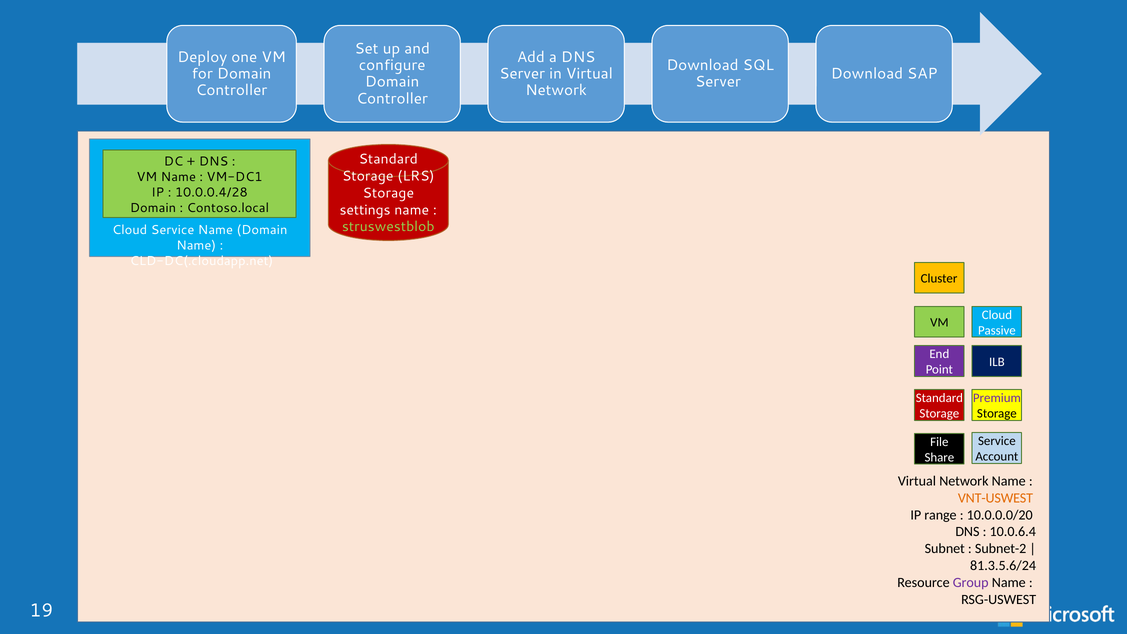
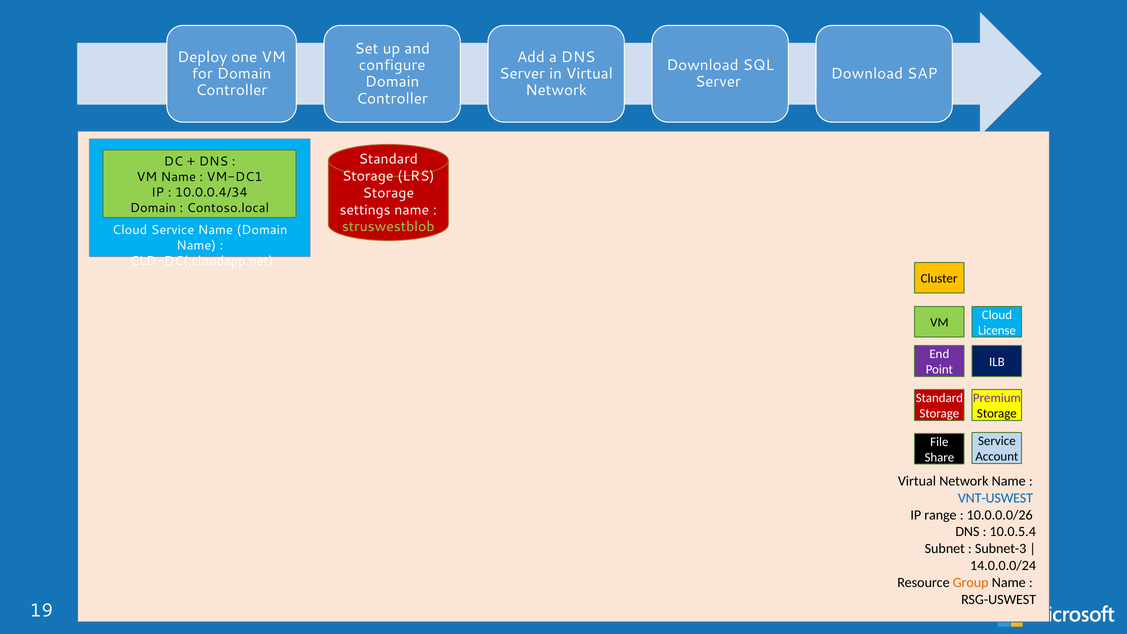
10.0.0.4/28: 10.0.0.4/28 -> 10.0.0.4/34 (211, 192)
Passive: Passive -> License (997, 330)
VNT-USWEST colour: orange -> blue (995, 498)
10.0.0.0/20: 10.0.0.0/20 -> 10.0.0.0/26 (1000, 515)
10.0.6.4: 10.0.6.4 -> 10.0.5.4 (1013, 532)
Subnet-2: Subnet-2 -> Subnet-3 (1001, 549)
81.3.5.6/24: 81.3.5.6/24 -> 14.0.0.0/24 (1003, 566)
Group colour: purple -> orange (971, 582)
